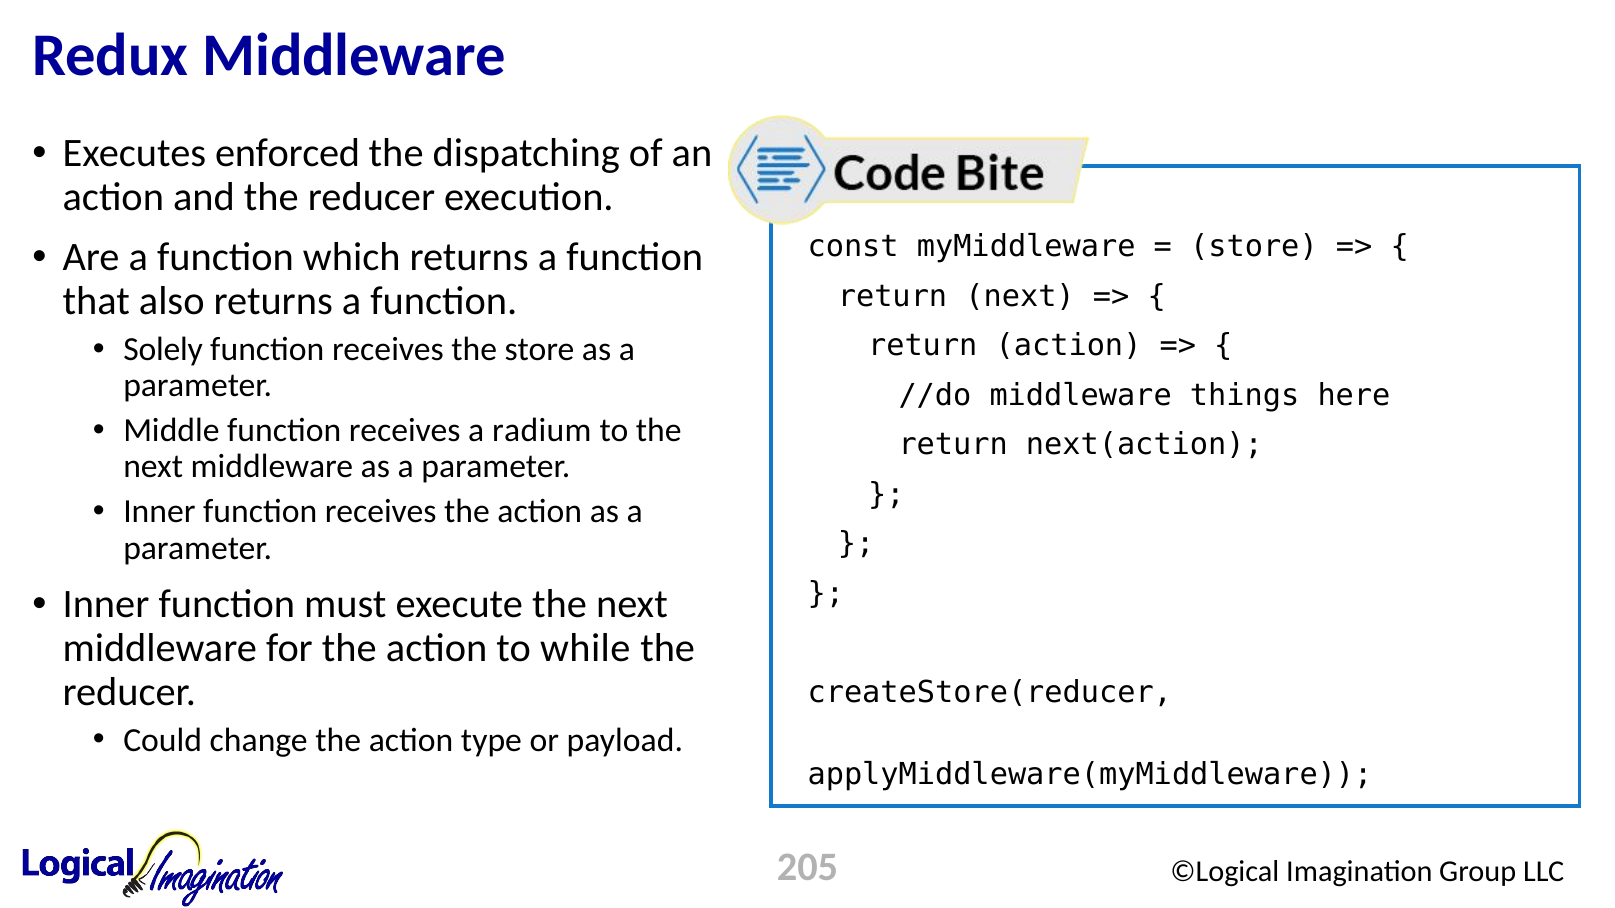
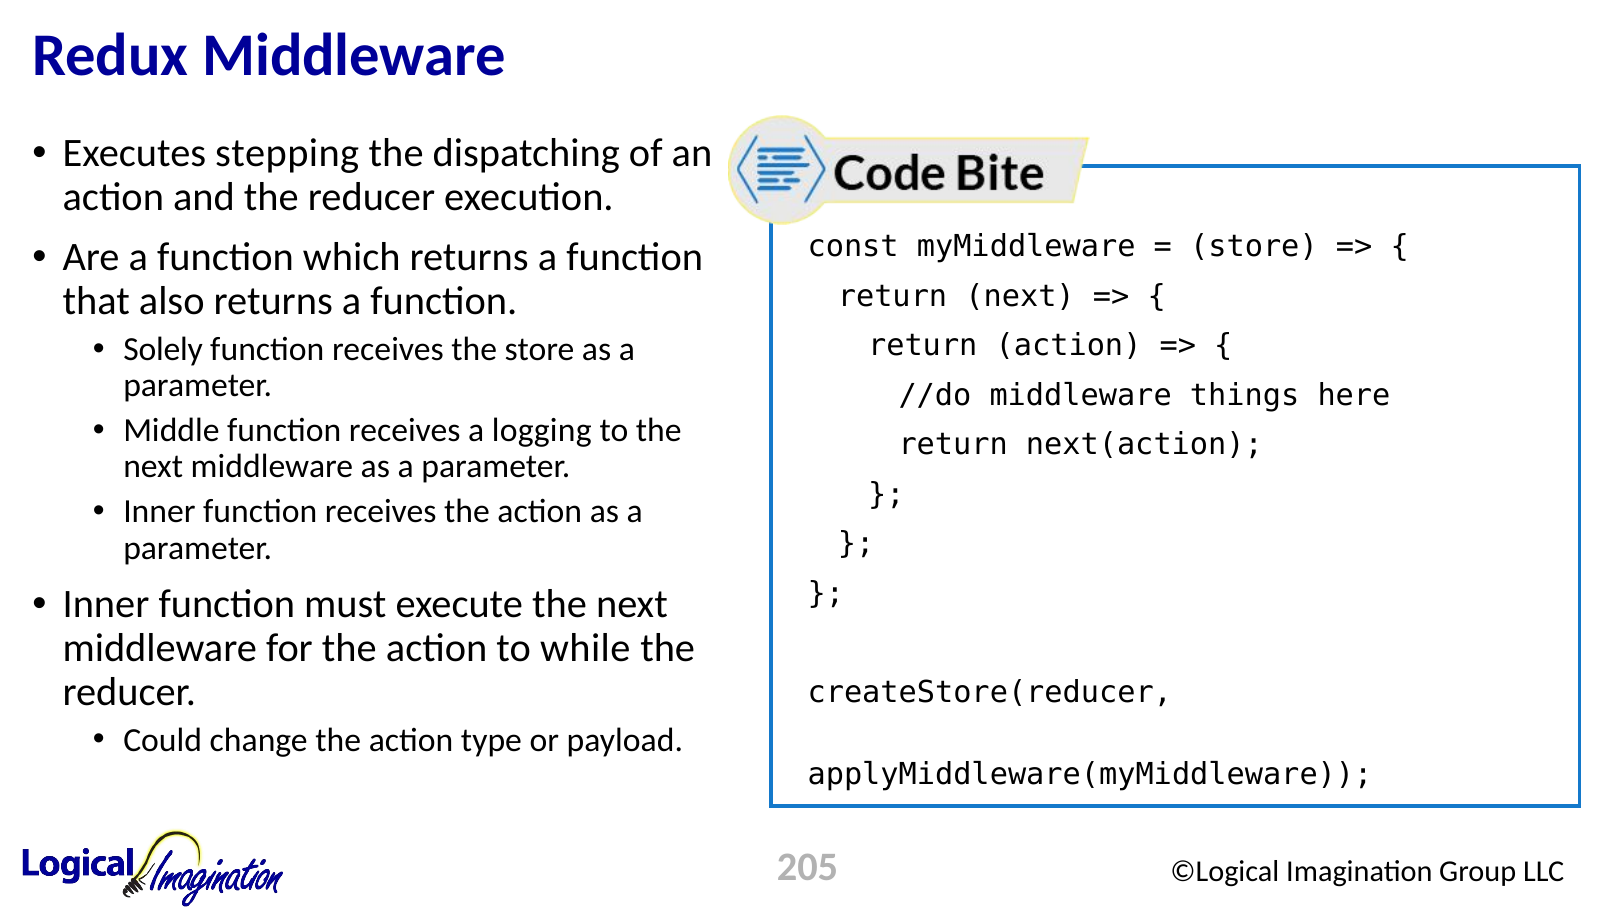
enforced: enforced -> stepping (287, 154)
radium: radium -> logging (542, 431)
